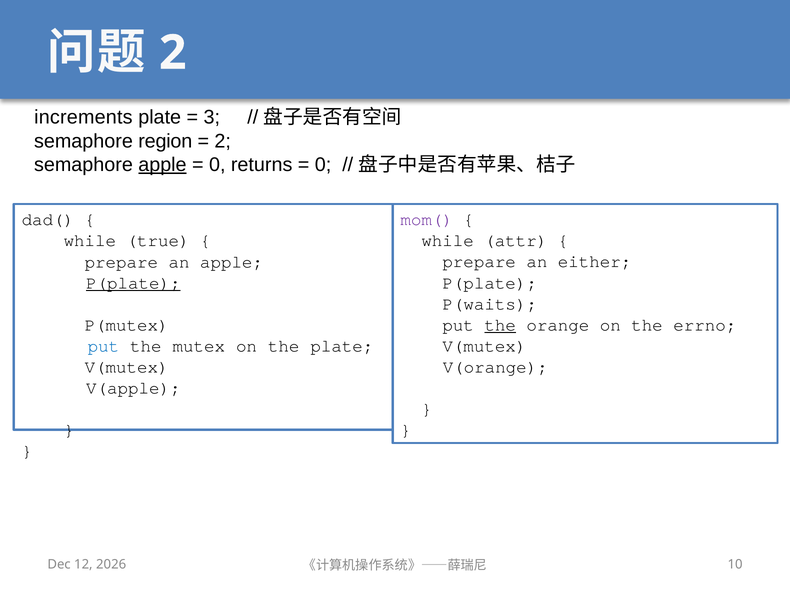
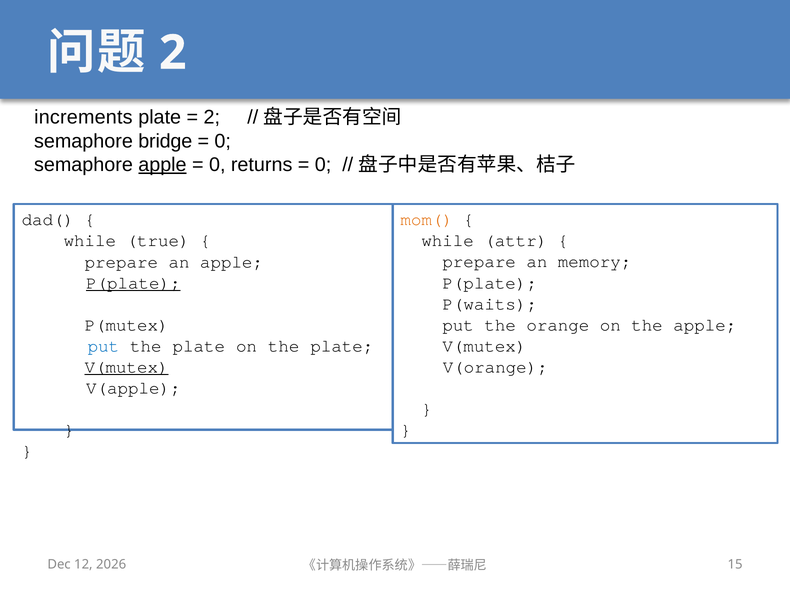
3: 3 -> 2 (212, 118)
region: region -> bridge (165, 141)
2: 2 -> 0 (223, 141)
mom( colour: purple -> orange (427, 220)
either: either -> memory (595, 262)
the underline: present -> none (500, 325)
the errno: errno -> apple (705, 325)
mutex: mutex -> plate (199, 346)
V(mutex underline: none -> present (127, 367)
10: 10 -> 15 (735, 565)
